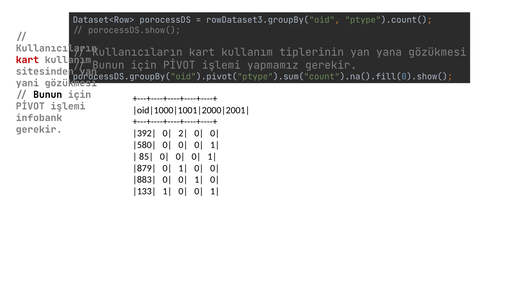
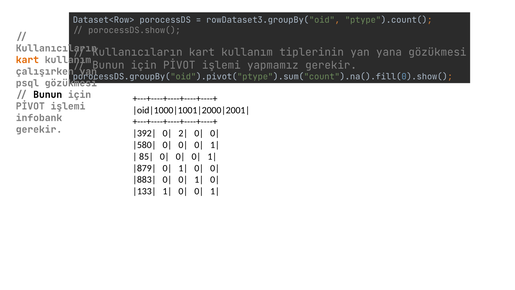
kart colour: red -> orange (27, 60)
sitesinden: sitesinden -> çalışırken (45, 71)
yani: yani -> psql (27, 83)
